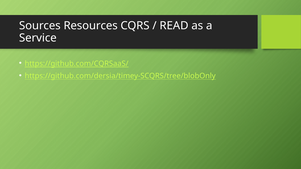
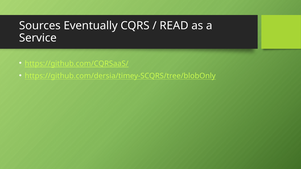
Resources: Resources -> Eventually (91, 26)
